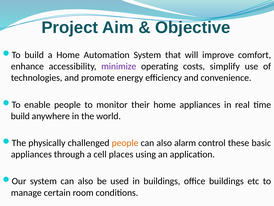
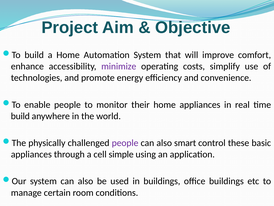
people colour: orange -> purple (125, 143)
alarm: alarm -> smart (185, 143)
places: places -> simple (121, 154)
